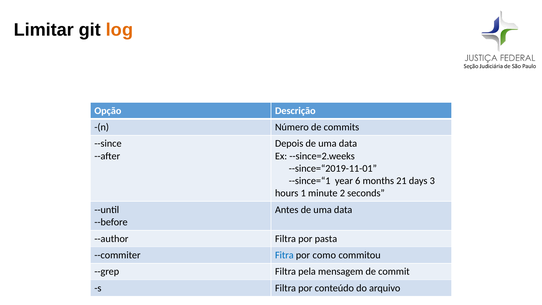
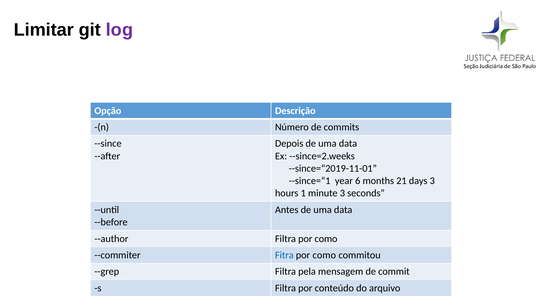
log colour: orange -> purple (119, 30)
minute 2: 2 -> 3 (342, 193)
Filtra por pasta: pasta -> como (326, 239)
